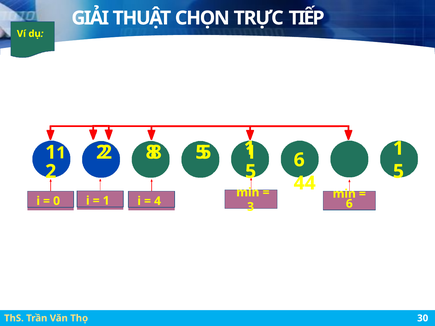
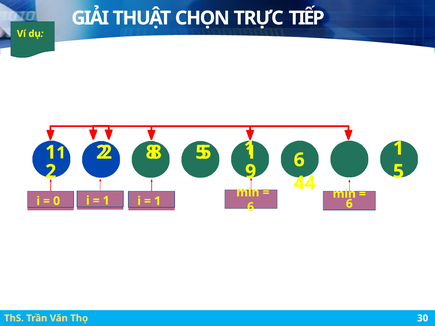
2 5: 5 -> 9 (251, 172)
4: 4 -> 1 (158, 201)
0 3: 3 -> 6 (251, 207)
